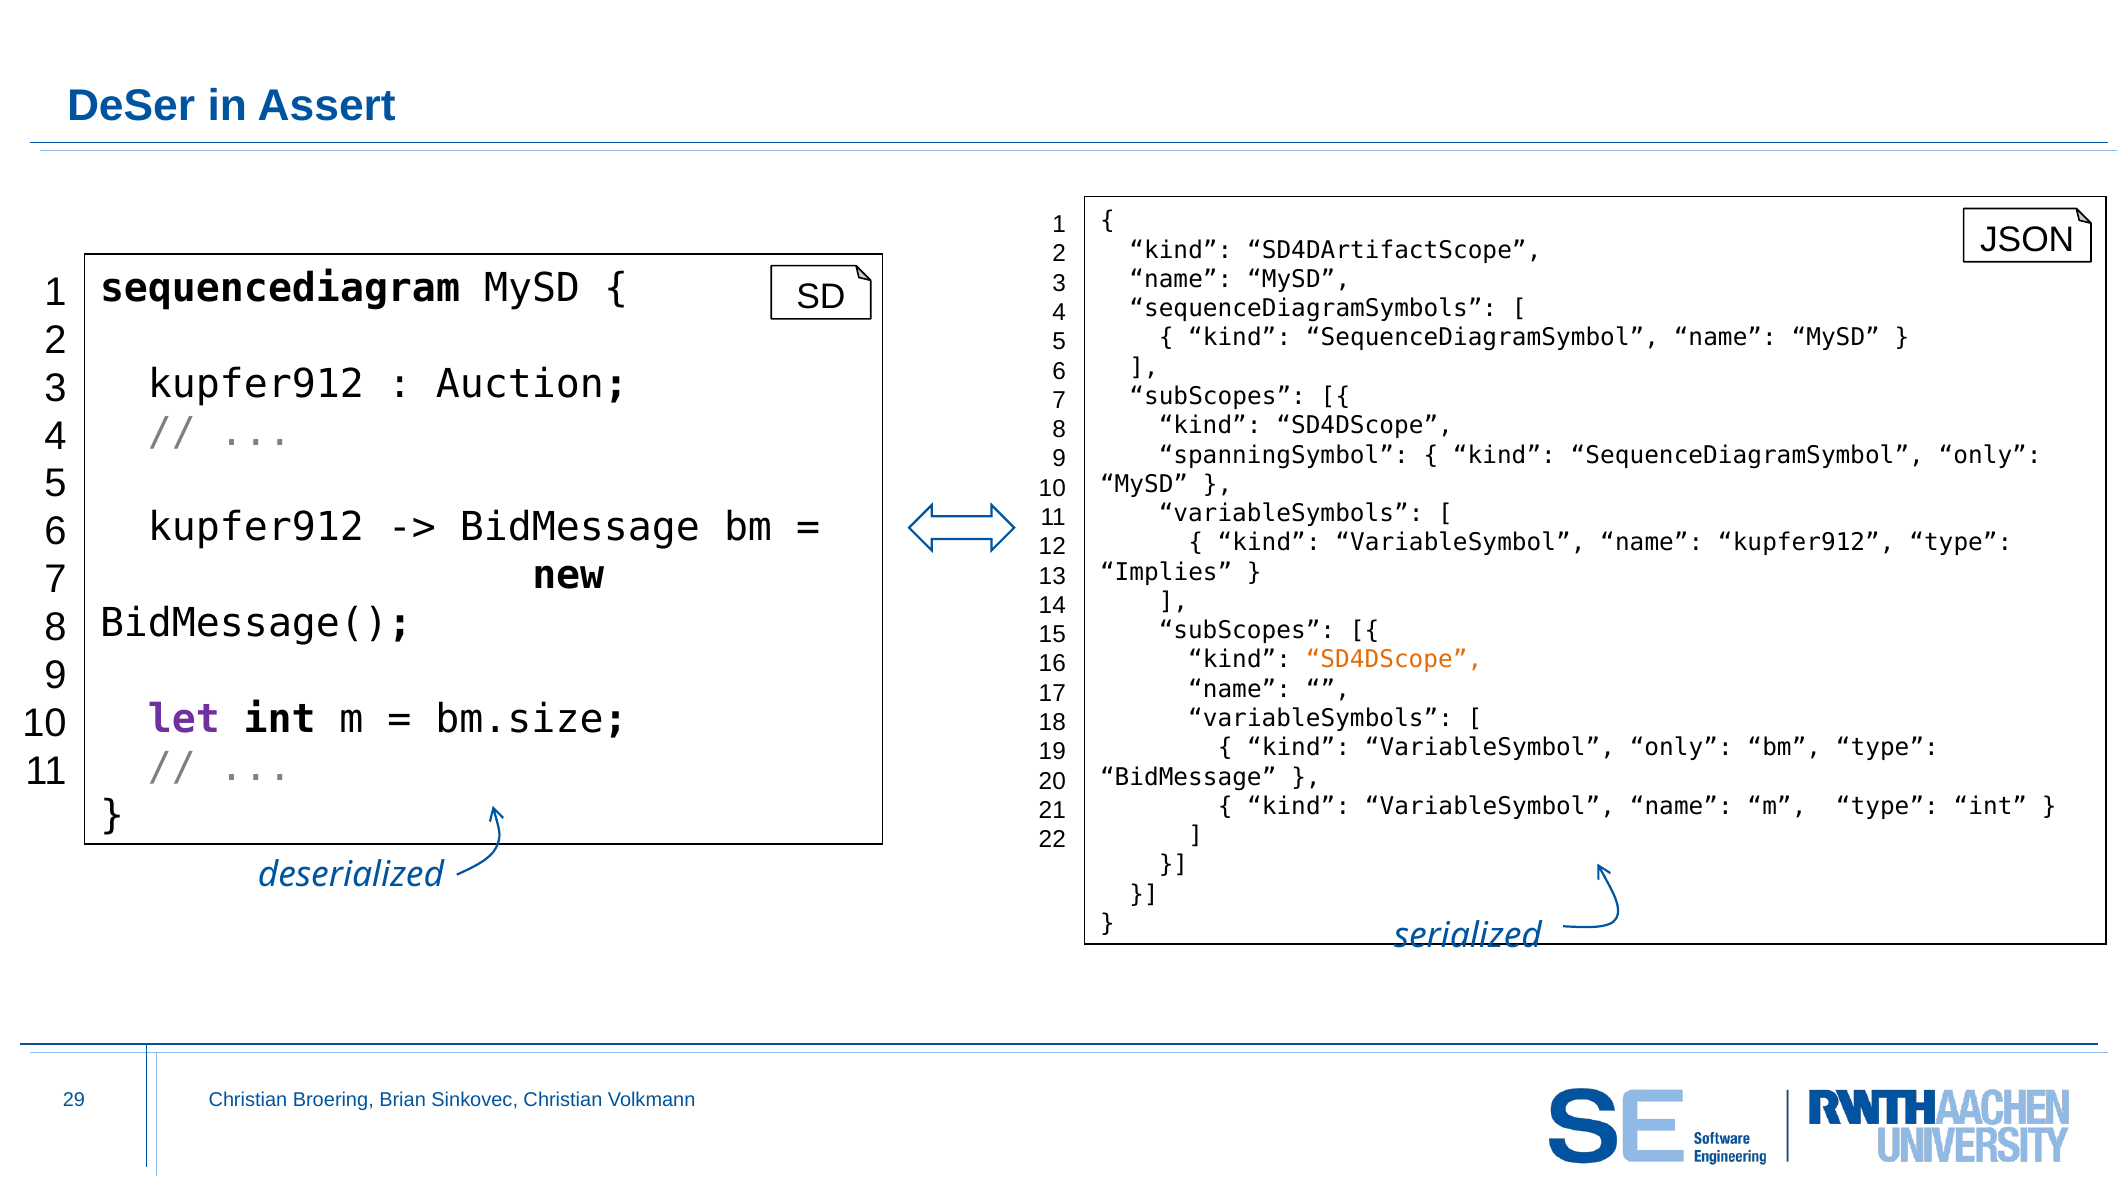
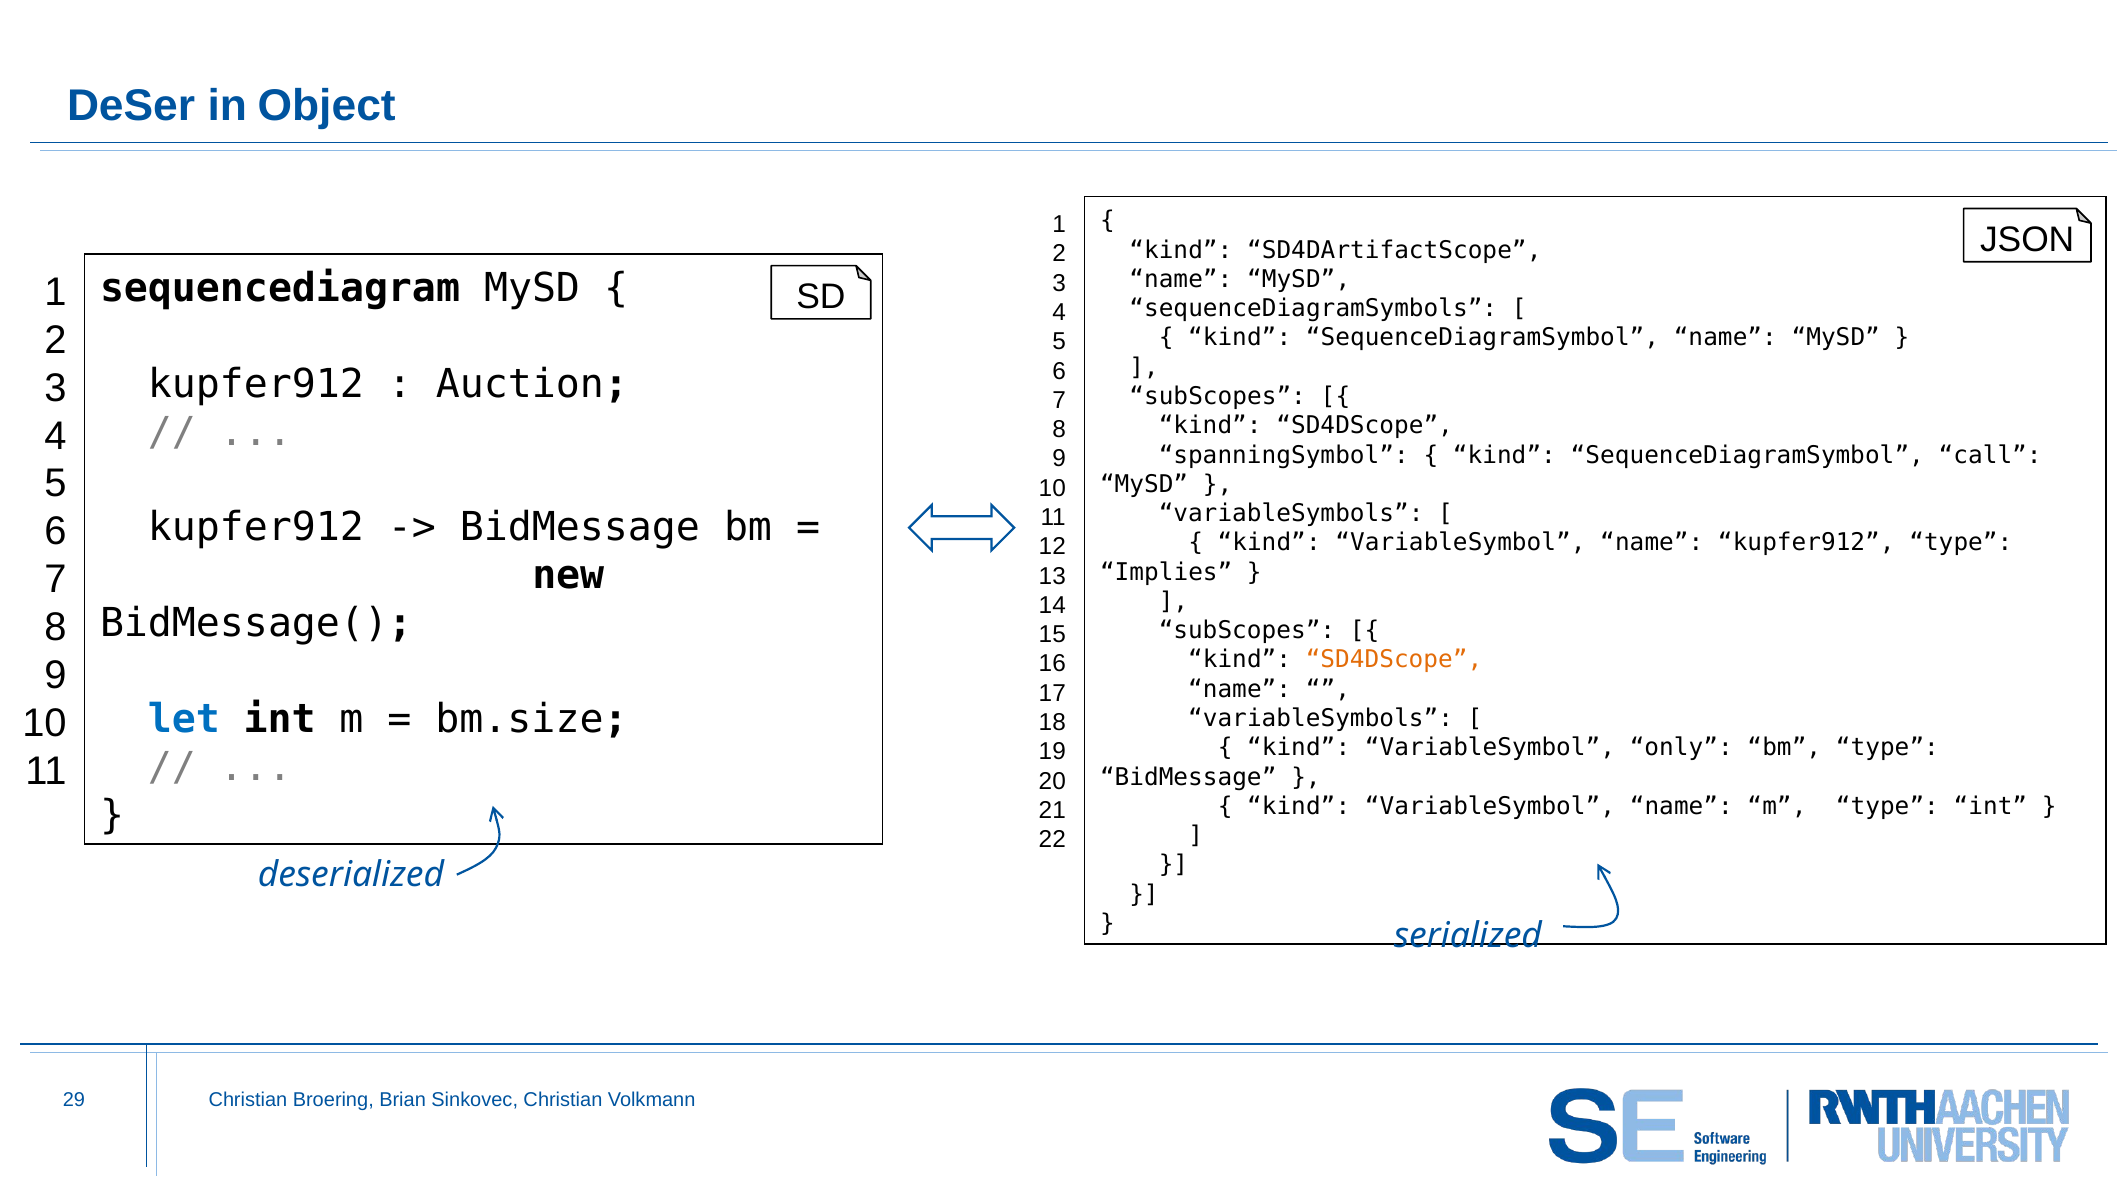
Assert: Assert -> Object (327, 106)
SequenceDiagramSymbol only: only -> call (1990, 455)
let colour: purple -> blue (184, 719)
